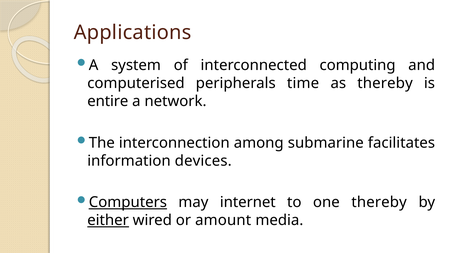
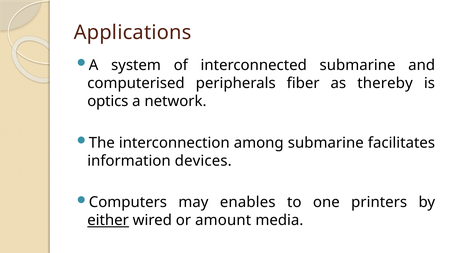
interconnected computing: computing -> submarine (358, 65)
time: time -> fiber (303, 83)
entire: entire -> optics (108, 101)
Computers underline: present -> none (128, 202)
internet: internet -> enables (248, 202)
one thereby: thereby -> printers (379, 202)
